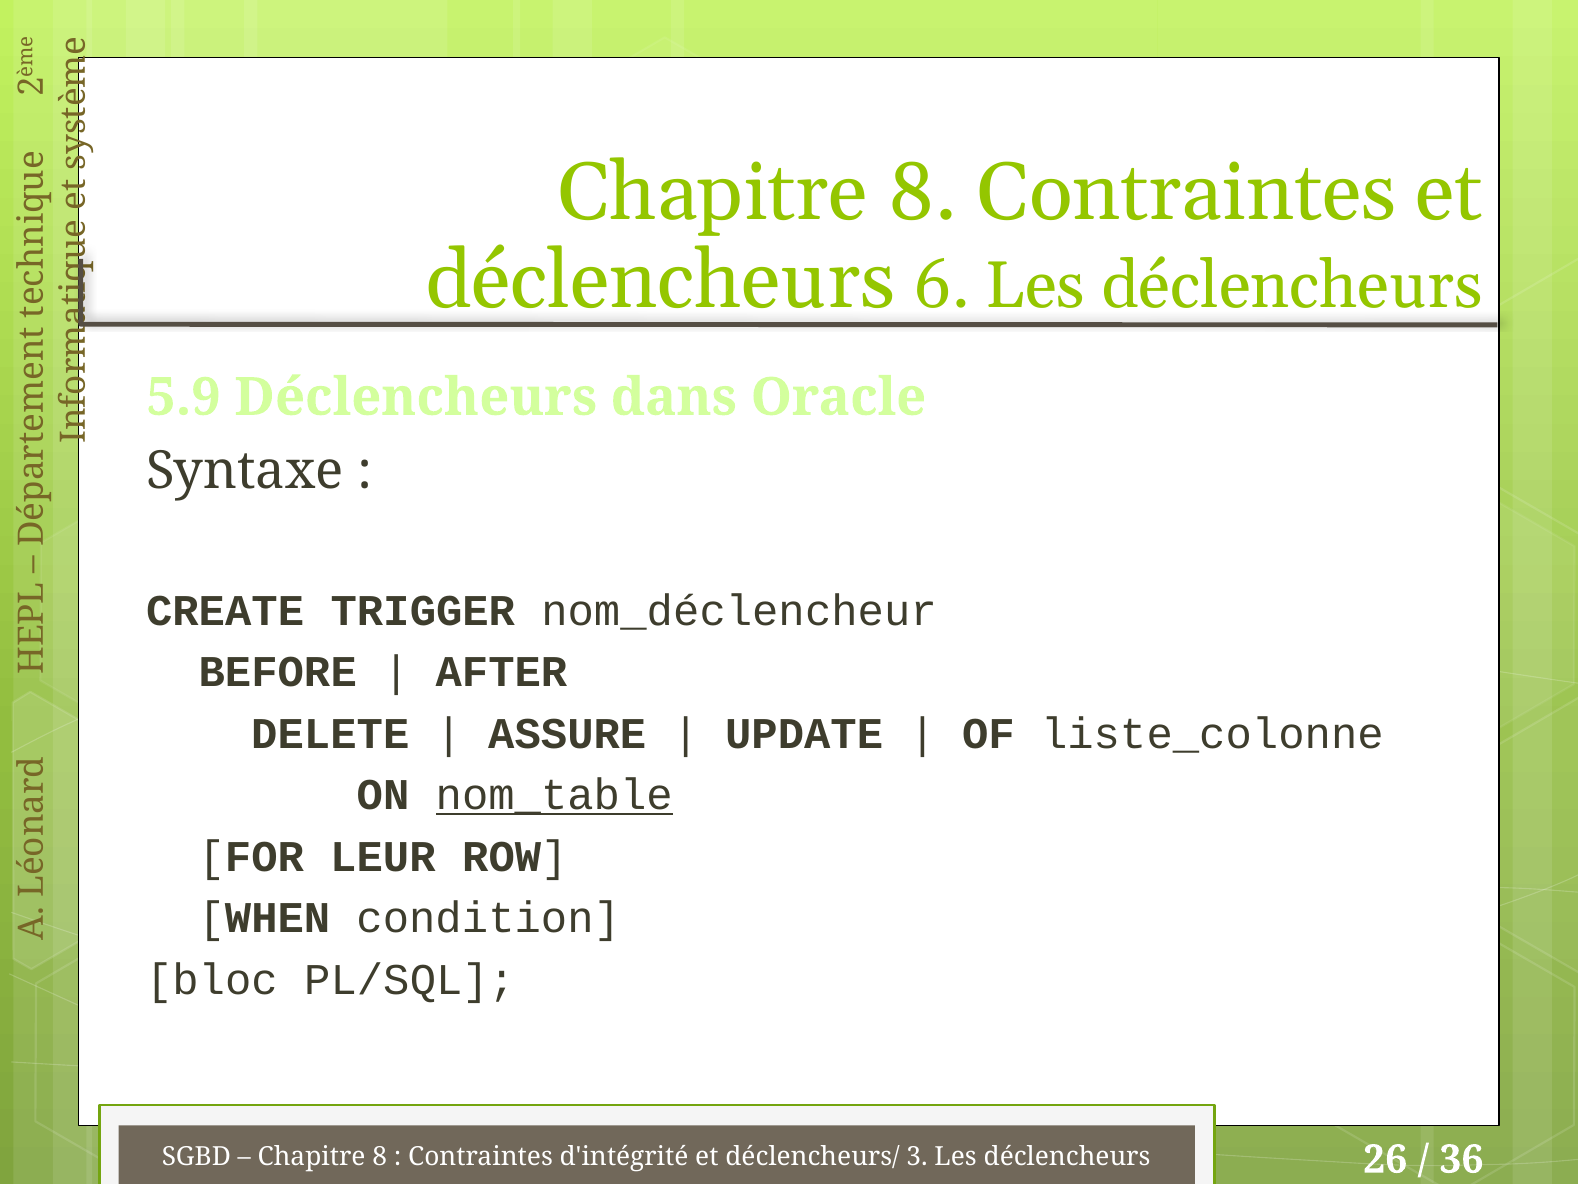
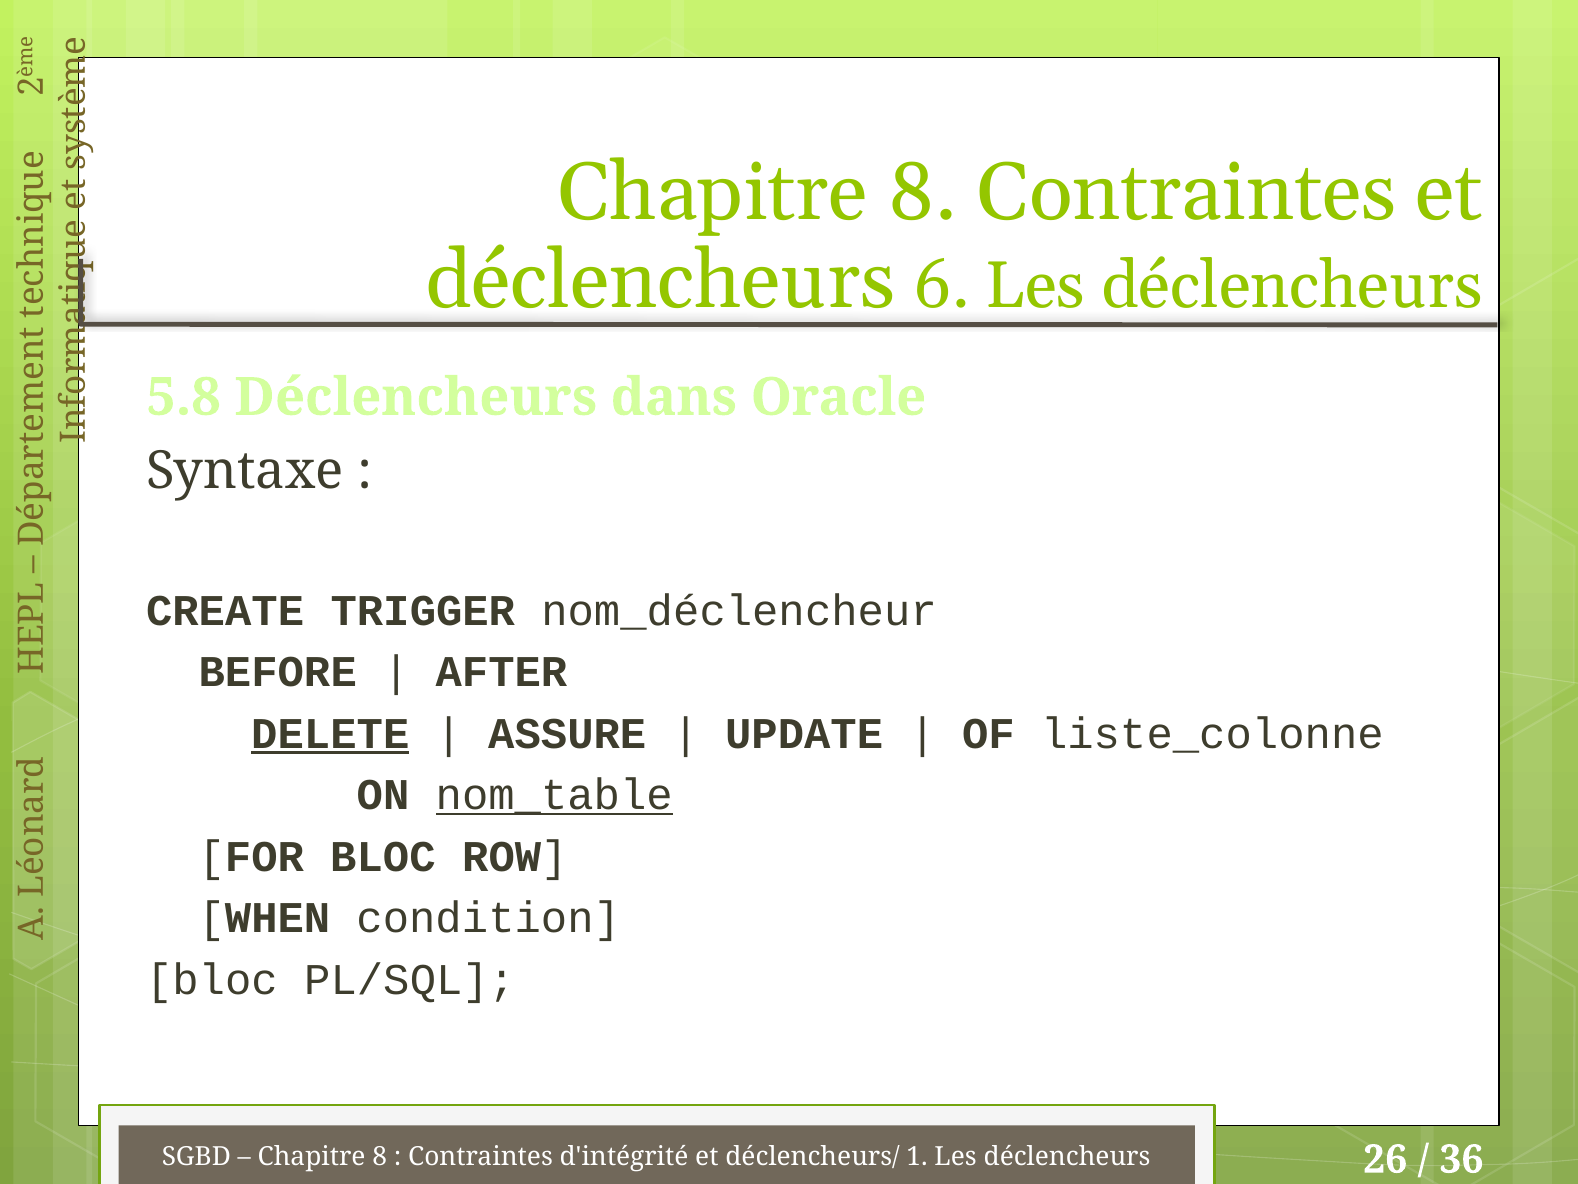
5.9: 5.9 -> 5.8 (183, 397)
DELETE underline: none -> present (330, 733)
FOR LEUR: LEUR -> BLOC (383, 856)
3: 3 -> 1 (917, 1156)
